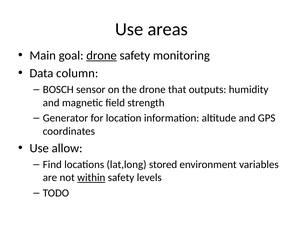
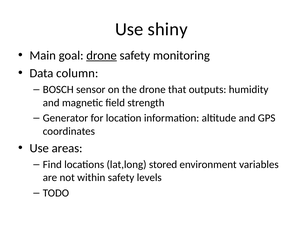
areas: areas -> shiny (168, 29)
allow: allow -> areas (67, 148)
within underline: present -> none (91, 178)
